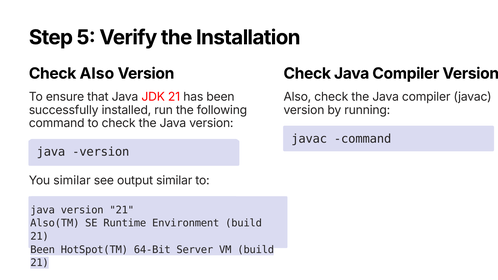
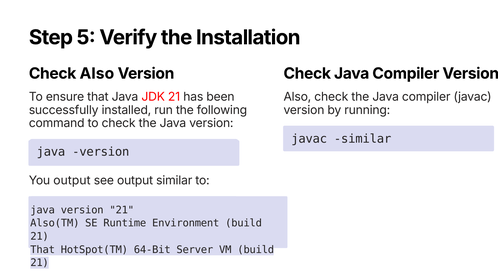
javac command: command -> similar (363, 139)
You similar: similar -> output (72, 181)
Been: Been -> That (43, 250)
